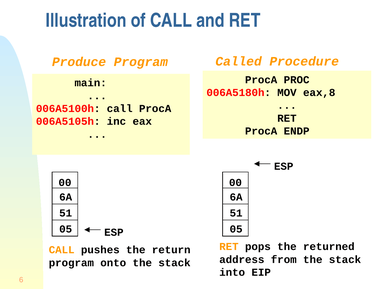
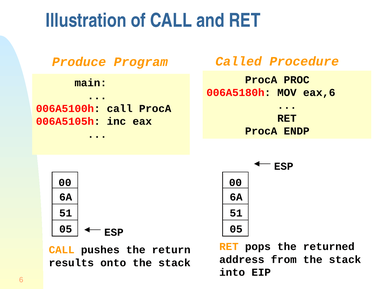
eax,8: eax,8 -> eax,6 (319, 93)
program: program -> results (71, 263)
